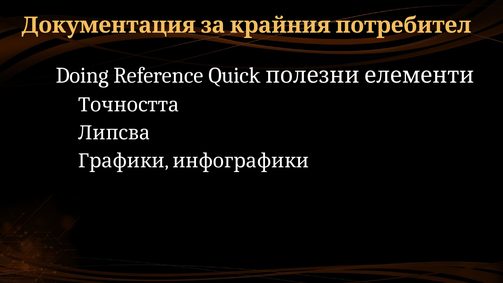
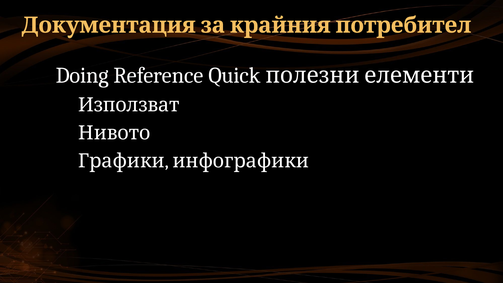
Точността: Точността -> Използват (129, 105)
Липсва: Липсва -> Нивото (114, 133)
